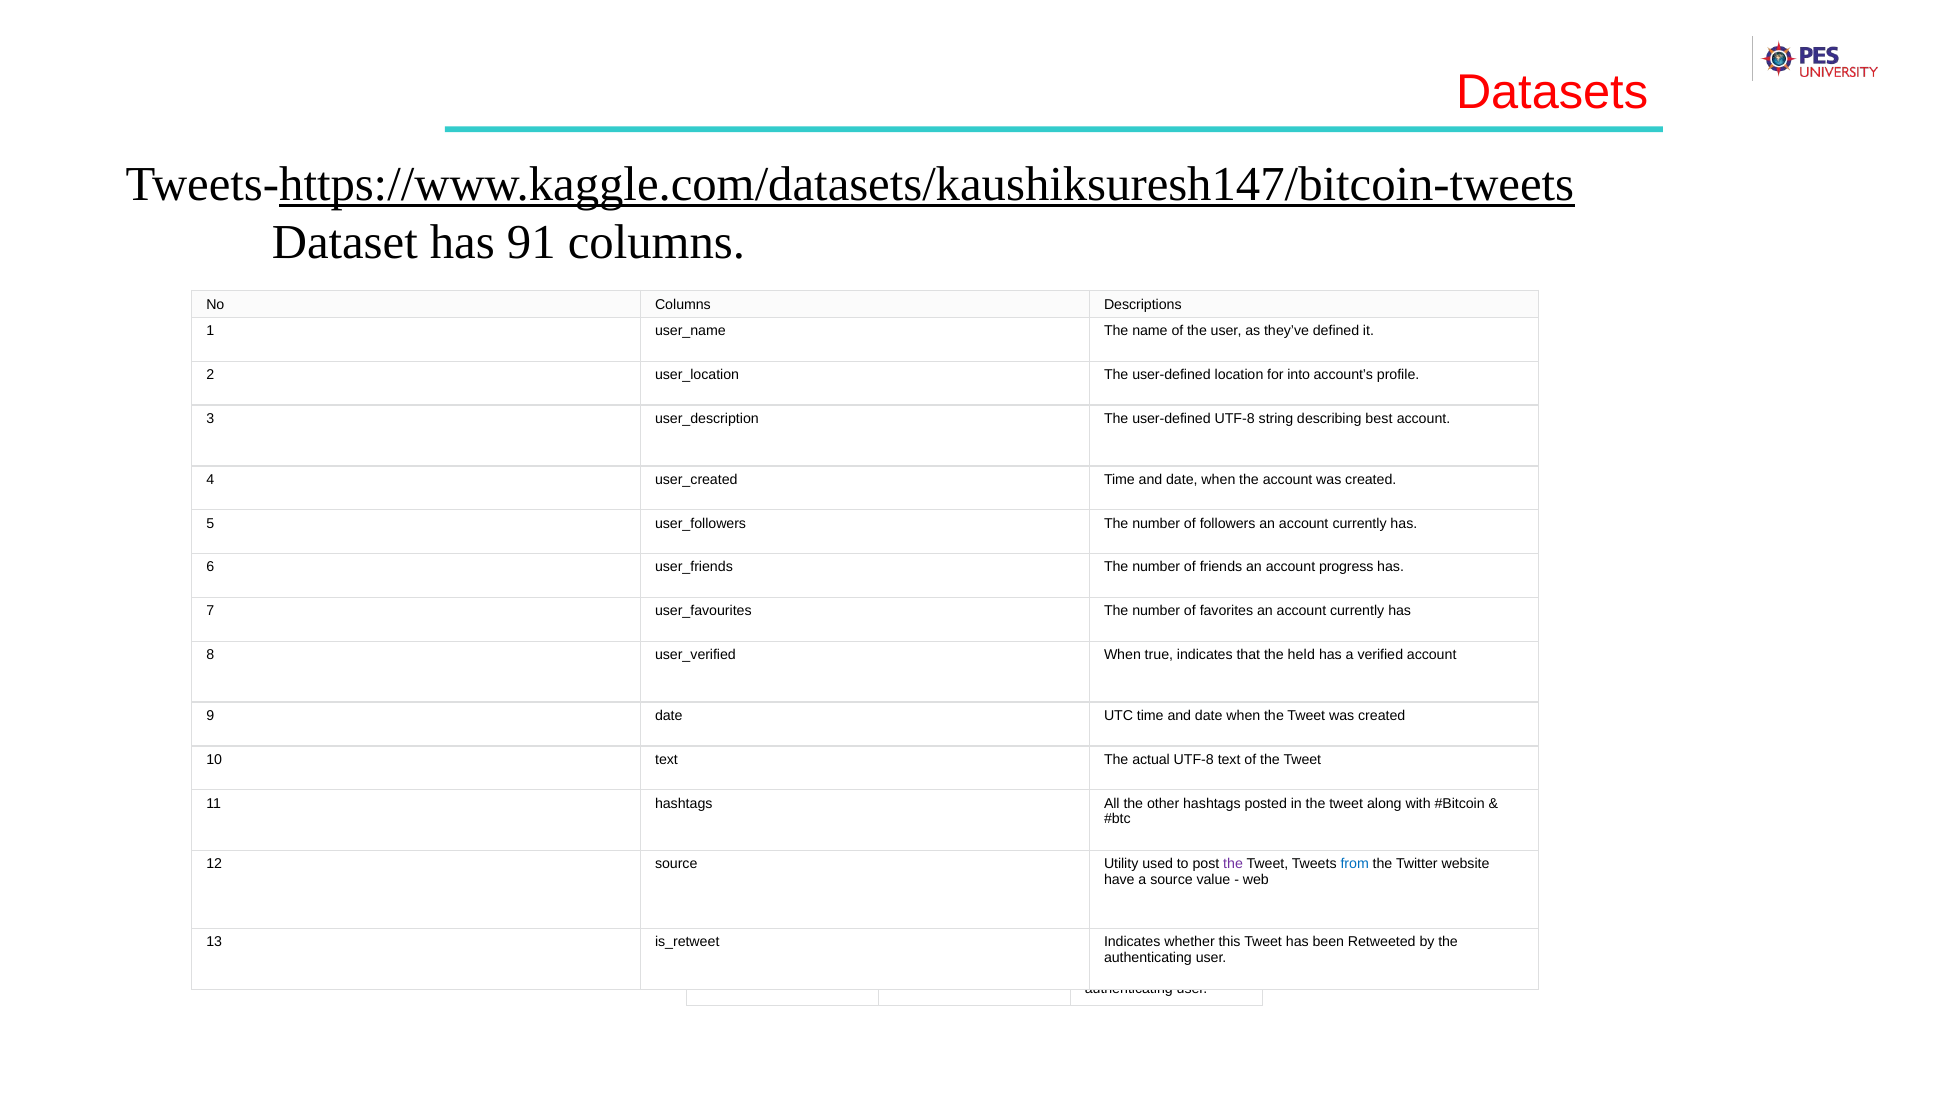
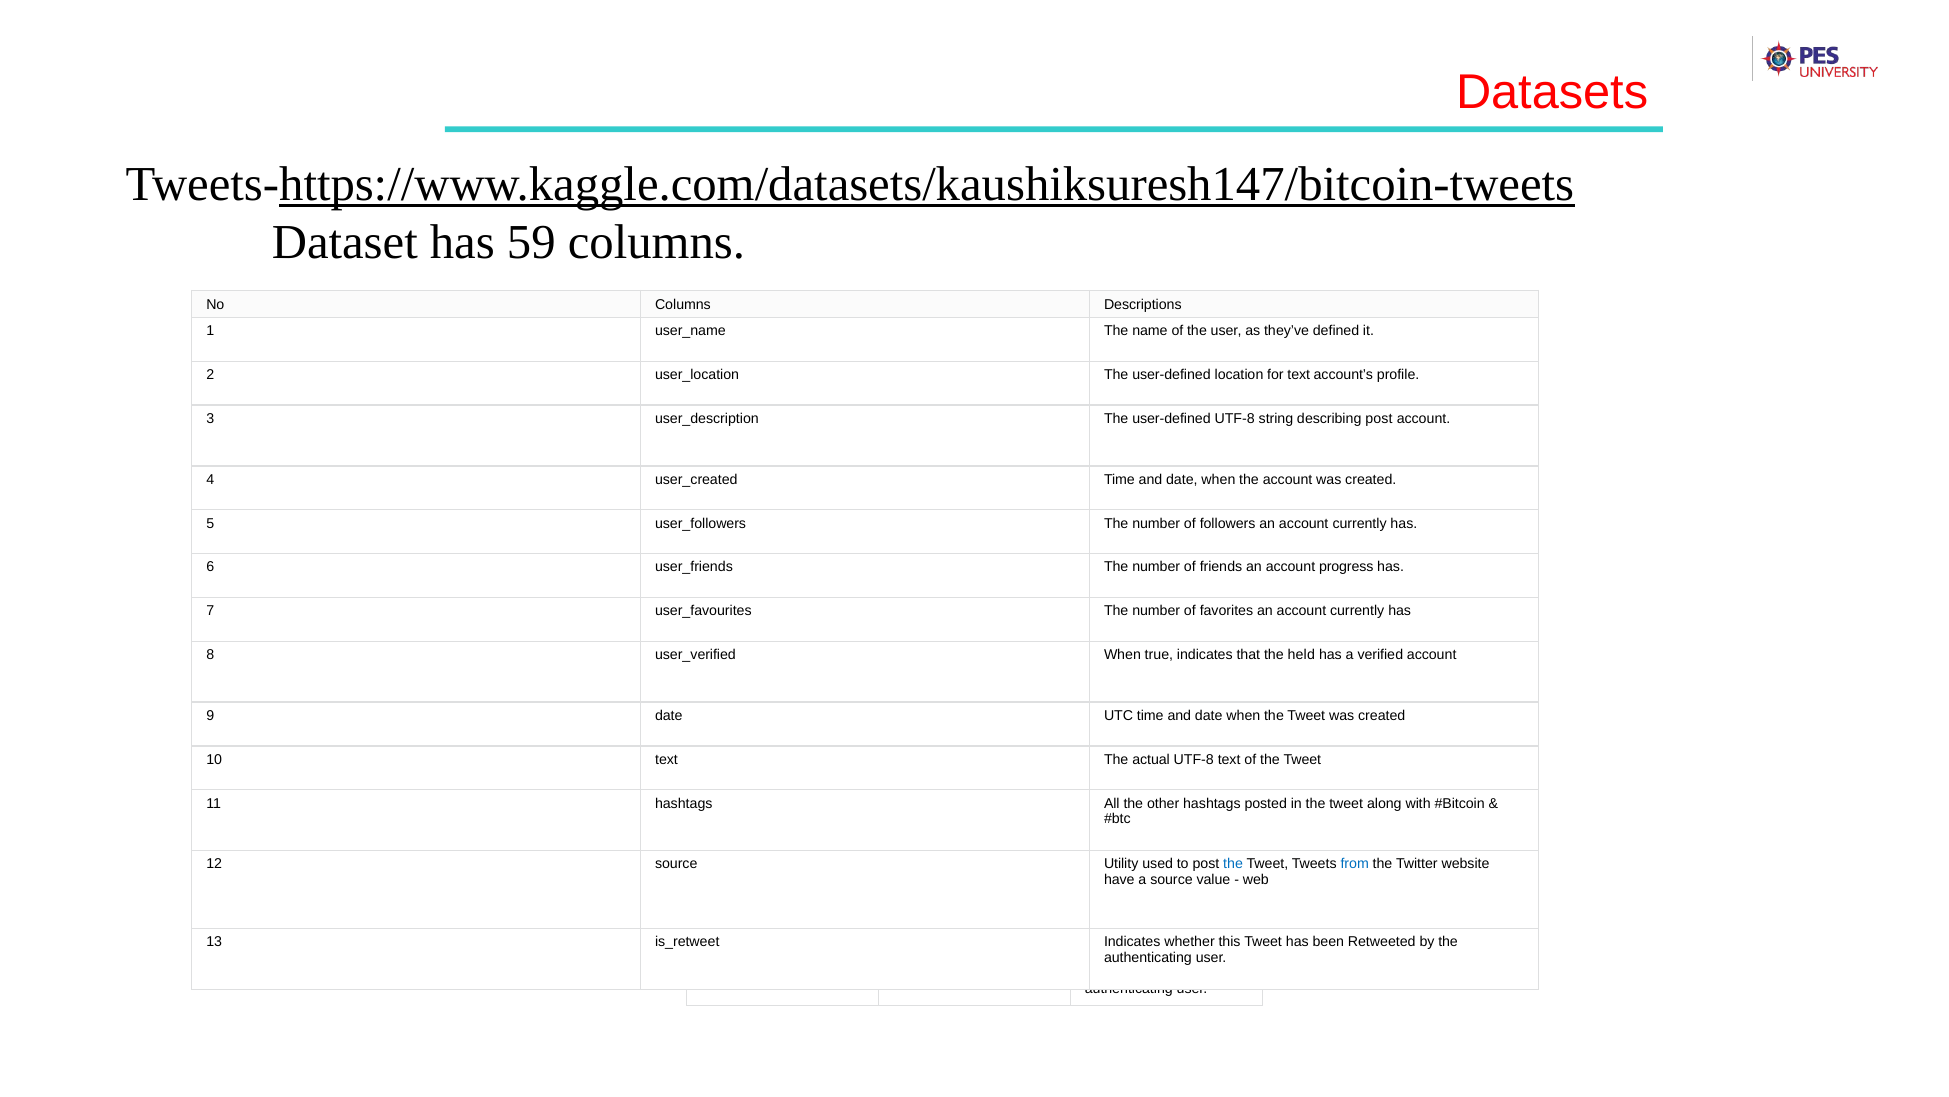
91: 91 -> 59 (531, 242)
for into: into -> text (1299, 375)
describing best: best -> post (1379, 418)
the colour: purple -> blue (1233, 864)
